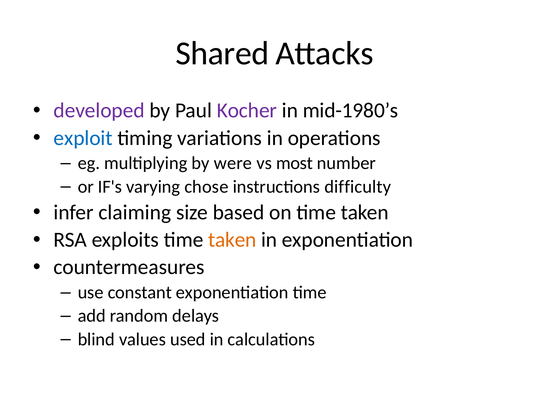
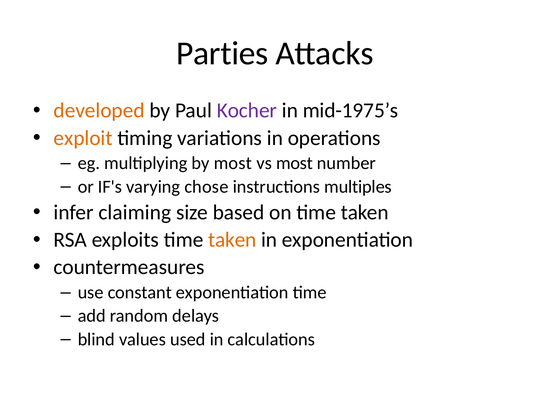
Shared: Shared -> Parties (222, 53)
developed colour: purple -> orange (99, 110)
mid-1980’s: mid-1980’s -> mid-1975’s (350, 110)
exploit colour: blue -> orange (83, 138)
by were: were -> most (233, 163)
difficulty: difficulty -> multiples (358, 186)
